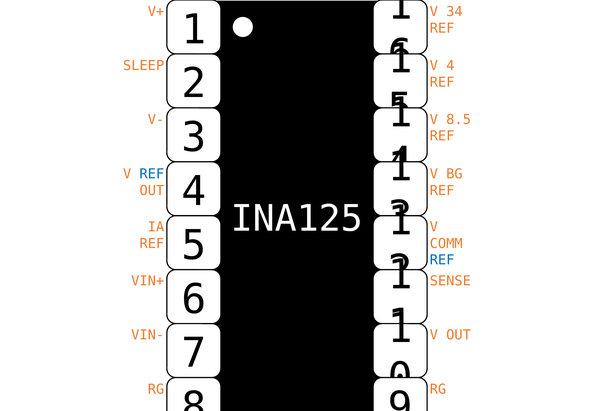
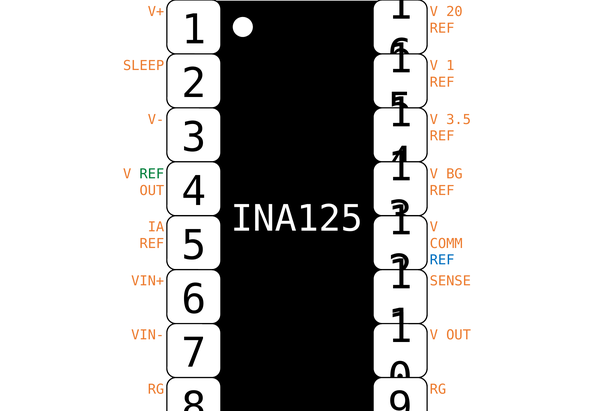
34: 34 -> 20 (454, 12)
V 4: 4 -> 1 (450, 66)
8.5: 8.5 -> 3.5 (459, 120)
REF colour: blue -> green (152, 174)
